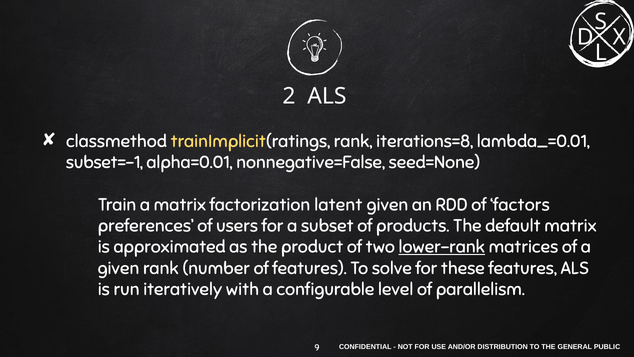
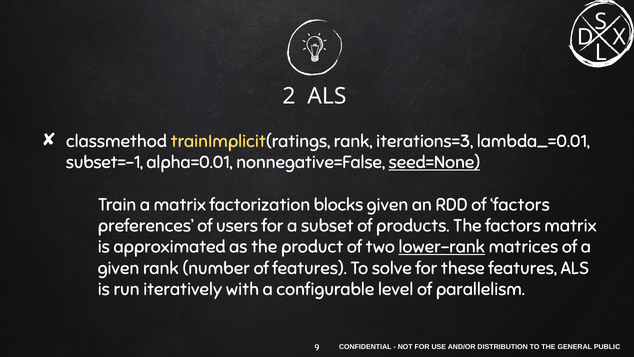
iterations=8: iterations=8 -> iterations=3 (425, 141)
seed=None underline: none -> present (434, 162)
latent: latent -> blocks (339, 205)
The default: default -> factors (513, 226)
